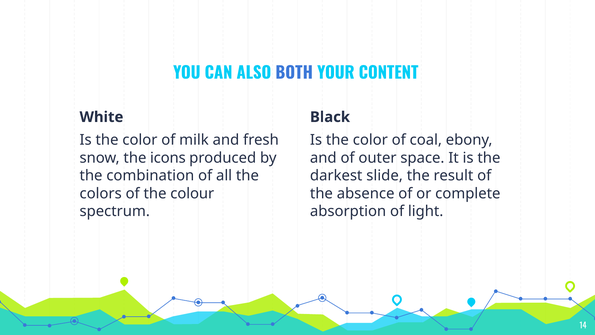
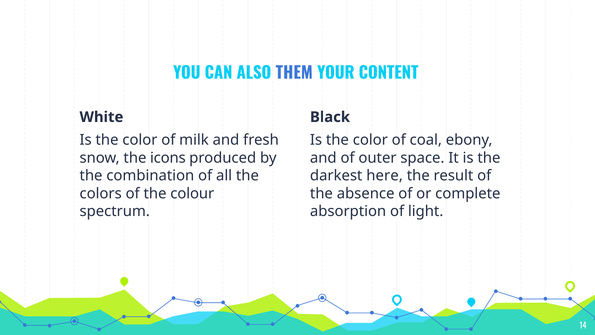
BOTH: BOTH -> THEM (294, 73)
slide: slide -> here (385, 175)
